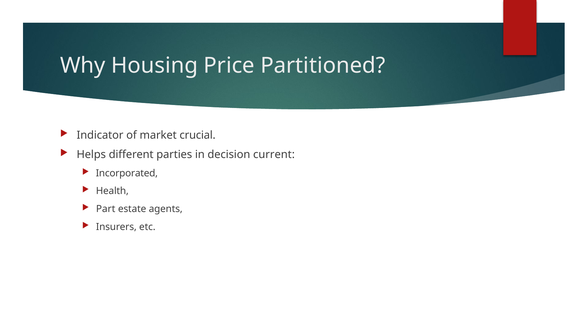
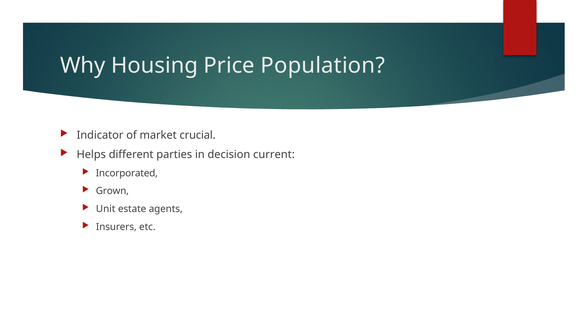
Partitioned: Partitioned -> Population (323, 66)
Health: Health -> Grown (112, 191)
Part: Part -> Unit (106, 209)
